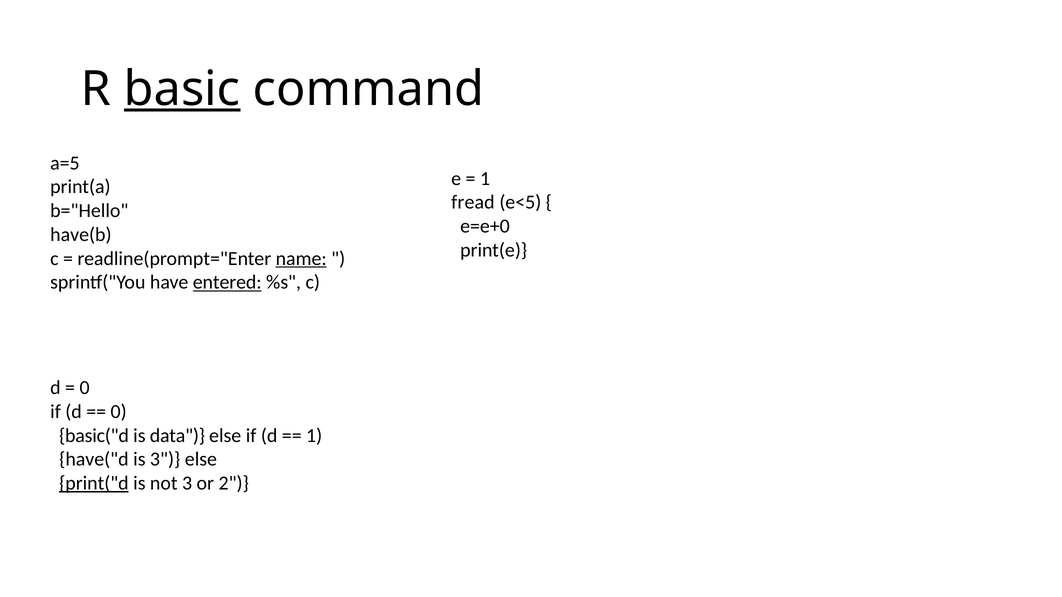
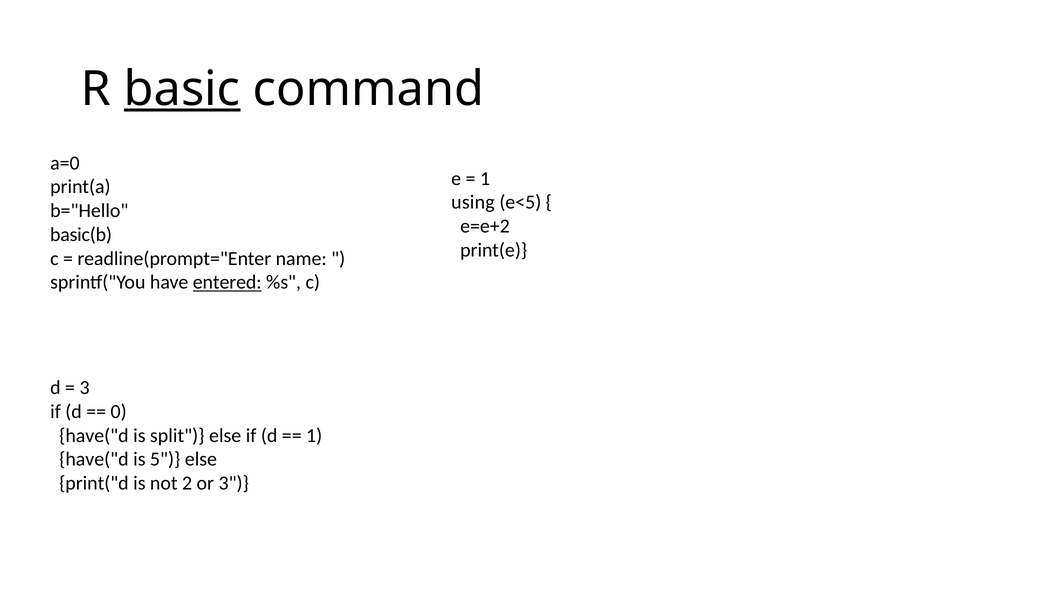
a=5: a=5 -> a=0 (65, 163)
fread: fread -> using (473, 203)
e=e+0: e=e+0 -> e=e+2 (485, 226)
have(b: have(b -> basic(b (81, 235)
name underline: present -> none (301, 259)
0: 0 -> 3 (85, 388)
basic("d: basic("d -> have("d (94, 436)
data: data -> split (177, 436)
is 3: 3 -> 5 (165, 460)
print("d underline: present -> none (94, 484)
not 3: 3 -> 2 (187, 484)
or 2: 2 -> 3 (234, 484)
